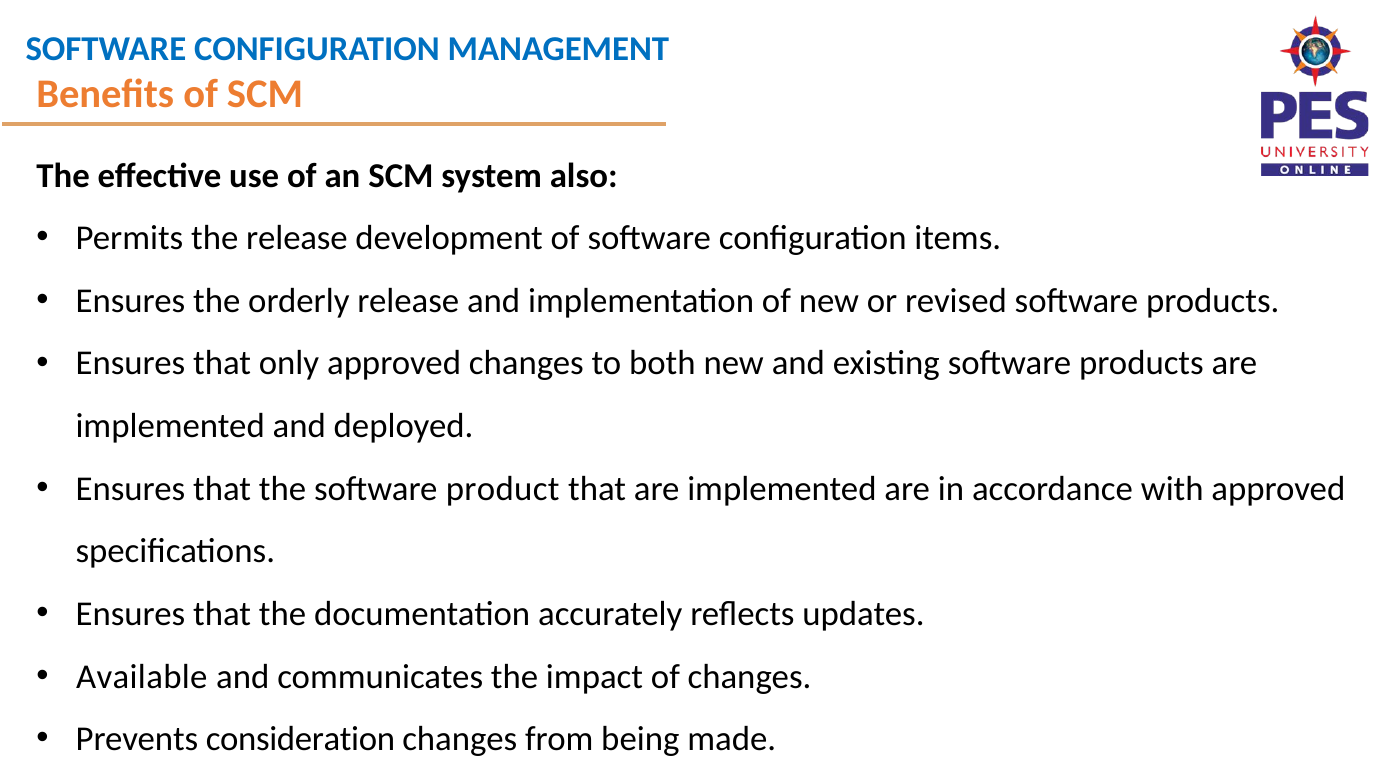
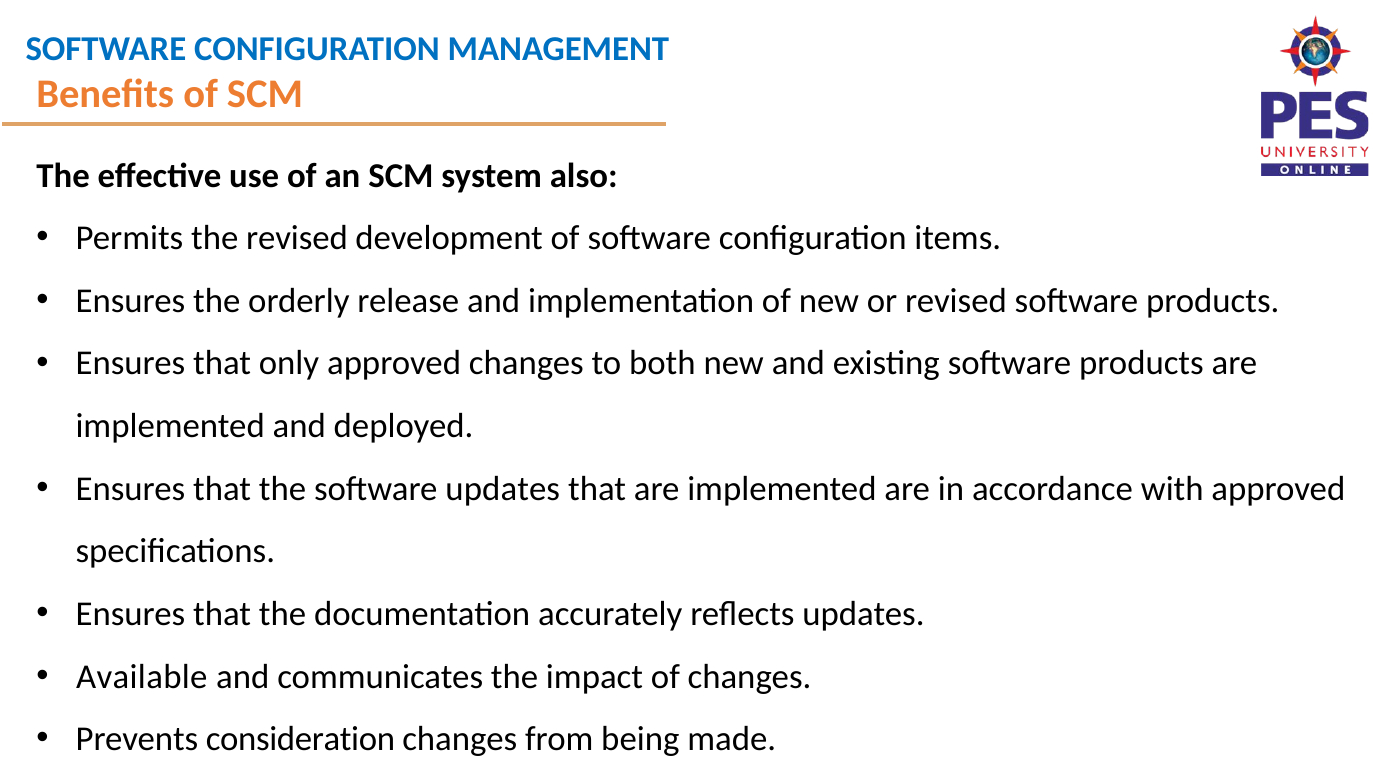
the release: release -> revised (297, 238)
software product: product -> updates (503, 489)
